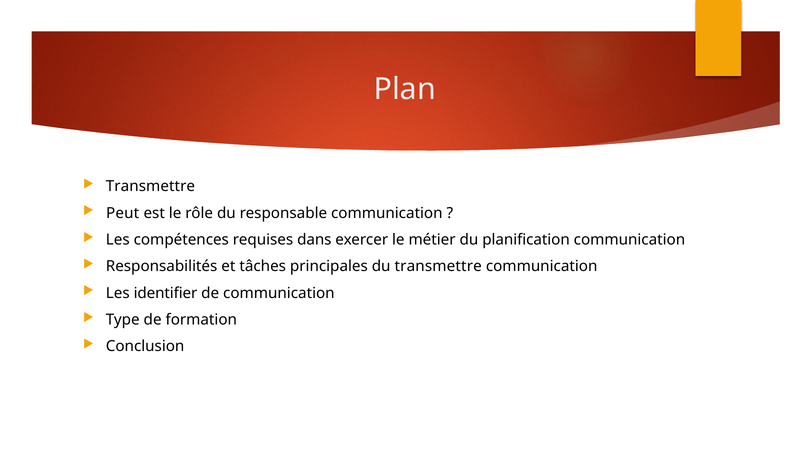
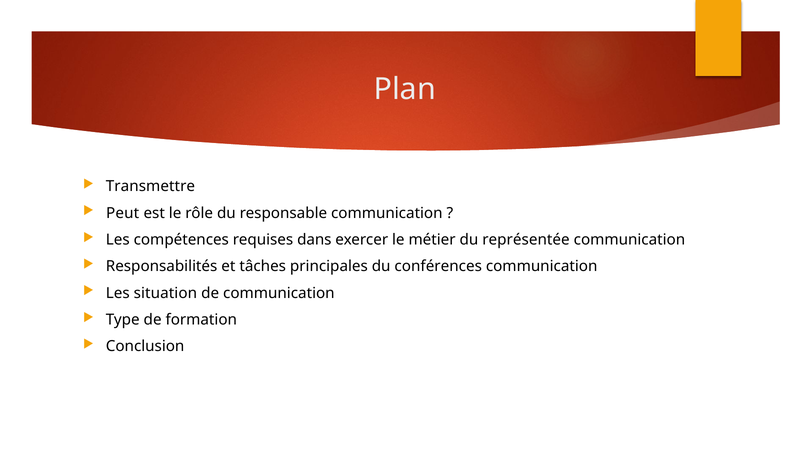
planification: planification -> représentée (526, 240)
du transmettre: transmettre -> conférences (438, 267)
identifier: identifier -> situation (165, 294)
